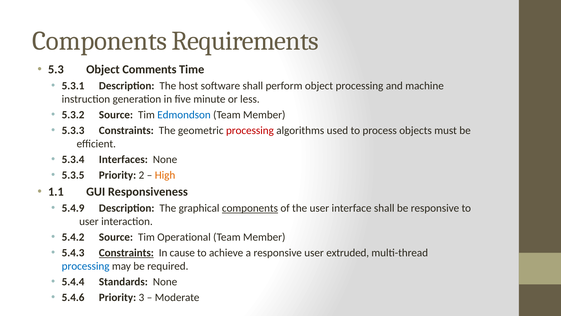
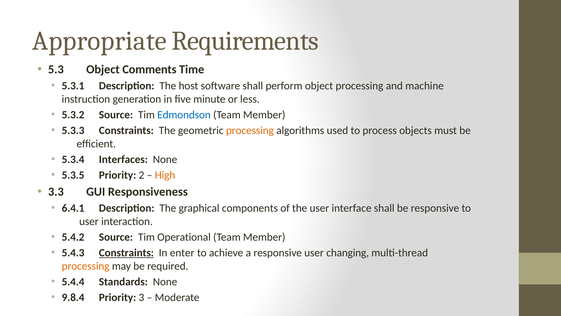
Components: Components -> Appropriate (100, 41)
processing colour: red -> orange (250, 130)
1.1: 1.1 -> 3.3 (56, 192)
5.4.9: 5.4.9 -> 6.4.1 (73, 208)
components underline: present -> none (250, 208)
cause: cause -> enter (182, 253)
extruded: extruded -> changing (348, 253)
processing colour: blue -> orange (86, 266)
5.4.6: 5.4.6 -> 9.8.4 (73, 297)
